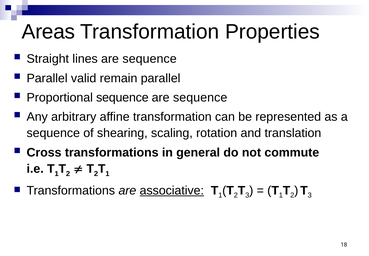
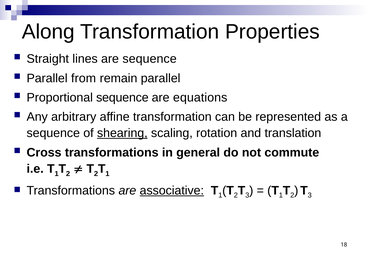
Areas: Areas -> Along (48, 32)
valid: valid -> from (84, 78)
sequence: sequence -> equations (200, 97)
shearing underline: none -> present (122, 133)
